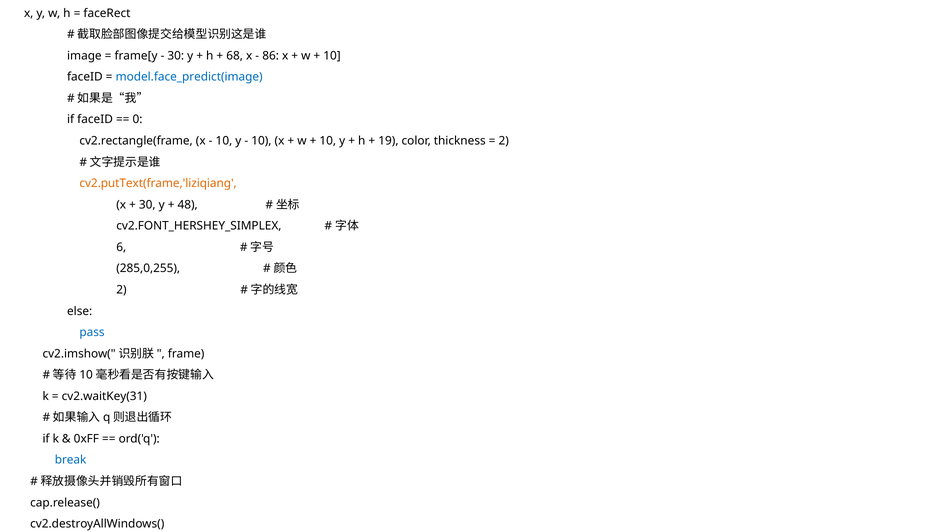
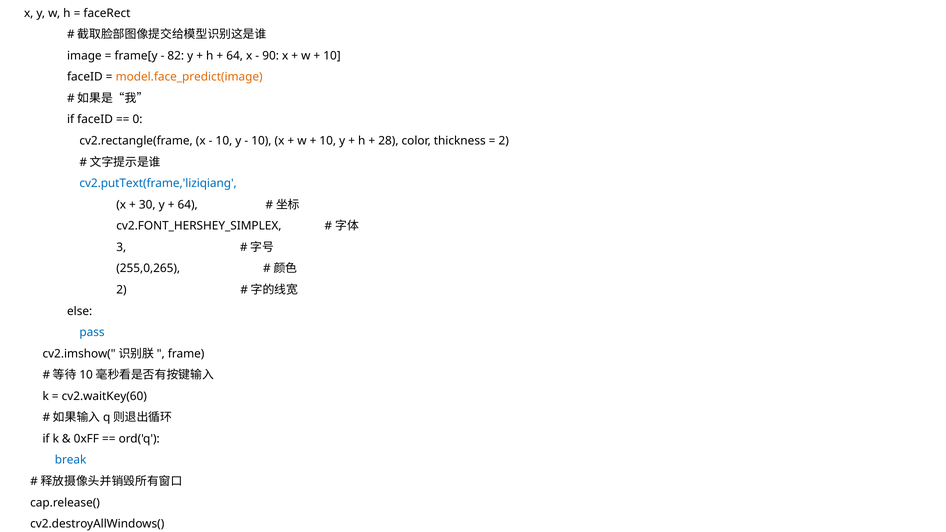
30: 30 -> 82 (176, 56)
68: 68 -> 64 (235, 56)
86: 86 -> 90 (271, 56)
model.face_predict(image colour: blue -> orange (189, 77)
19: 19 -> 28 (388, 141)
cv2.putText(frame,'liziqiang colour: orange -> blue (158, 183)
48: 48 -> 64 (188, 205)
6: 6 -> 3 (121, 247)
285,0,255: 285,0,255 -> 255,0,265 (148, 269)
cv2.waitKey(31: cv2.waitKey(31 -> cv2.waitKey(60 (104, 396)
